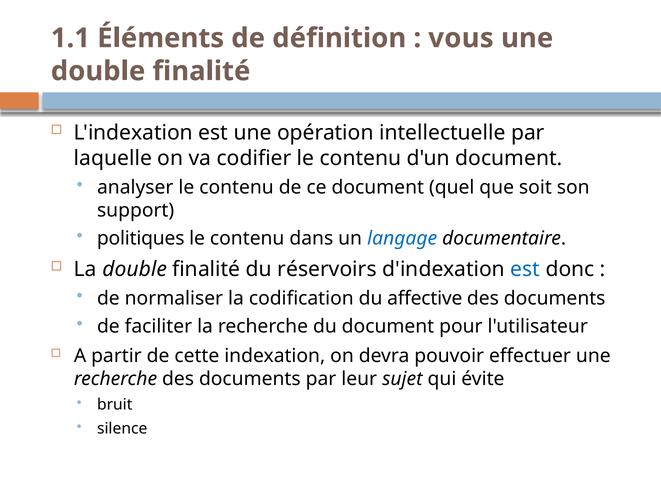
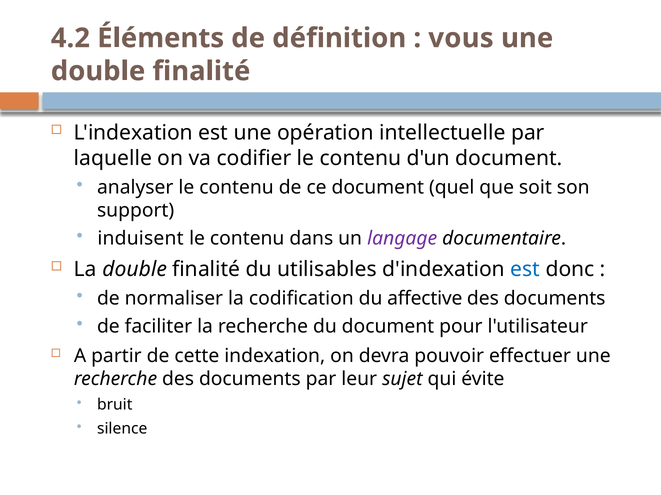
1.1: 1.1 -> 4.2 (70, 38)
politiques: politiques -> induisent (141, 239)
langage colour: blue -> purple (402, 239)
réservoirs: réservoirs -> utilisables (327, 270)
